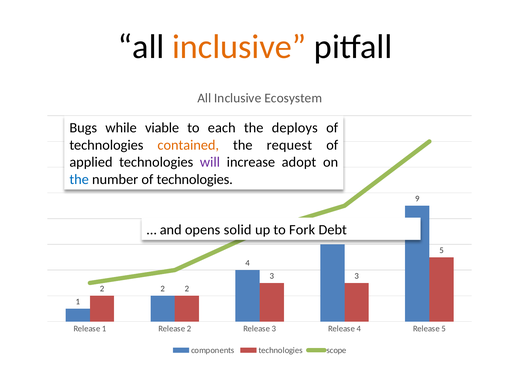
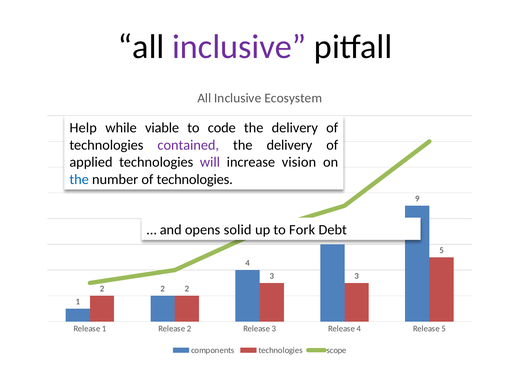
inclusive colour: orange -> purple (239, 47)
Bugs: Bugs -> Help (83, 128)
each: each -> code (222, 128)
deploys: deploys -> delivery (295, 128)
contained colour: orange -> purple (188, 145)
request: request -> delivery (289, 145)
adopt: adopt -> vision (299, 162)
